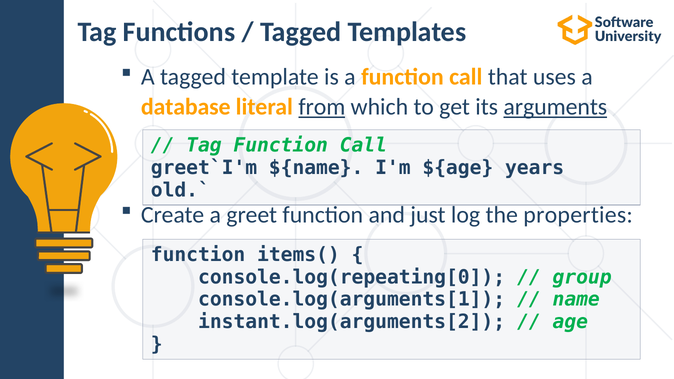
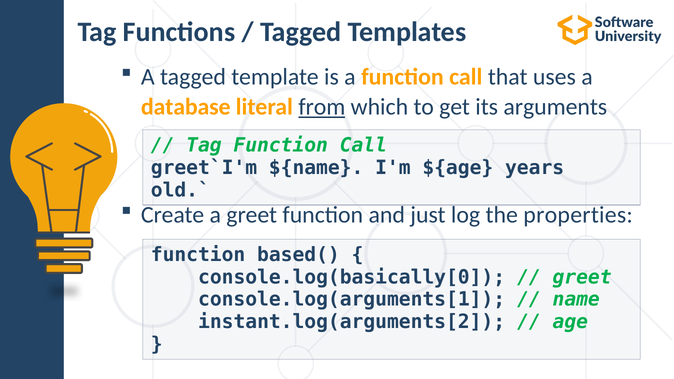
arguments underline: present -> none (555, 107)
items(: items( -> based( (298, 255)
console.log(repeating[0: console.log(repeating[0 -> console.log(basically[0 (352, 277)
group: group -> greet (582, 277)
